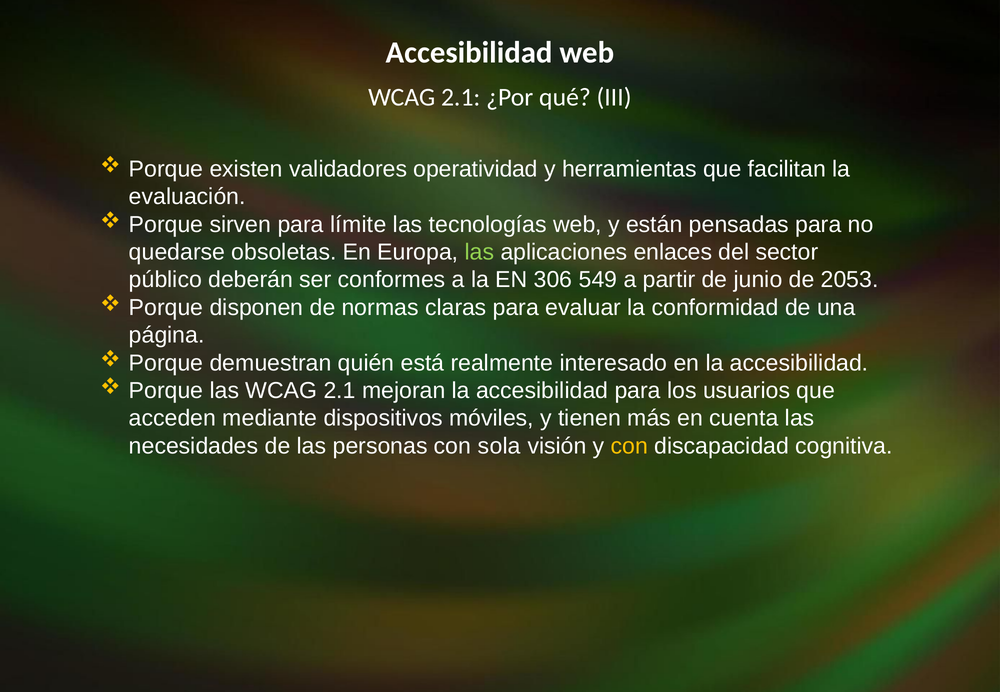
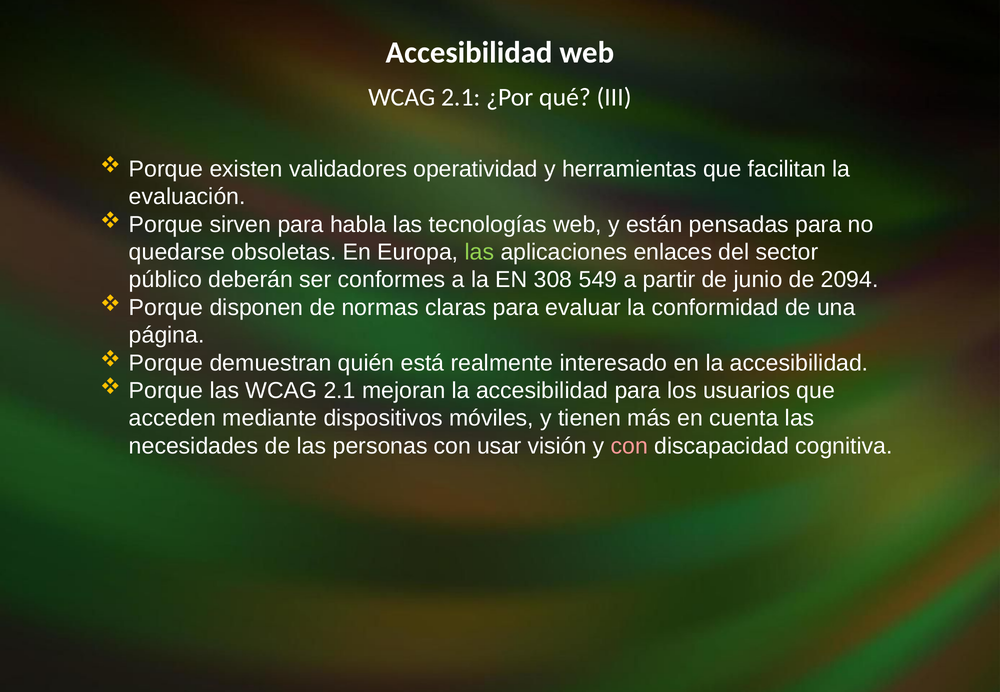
límite: límite -> habla (358, 225)
306: 306 -> 308 (553, 280)
2053: 2053 -> 2094 (850, 280)
sola: sola -> usar (499, 446)
con colour: yellow -> pink (629, 446)
